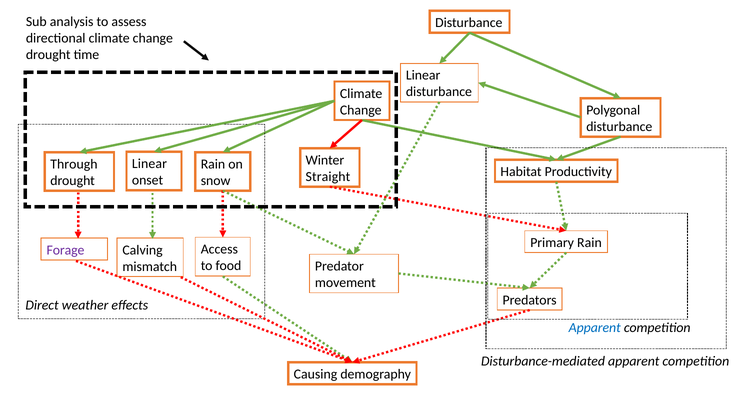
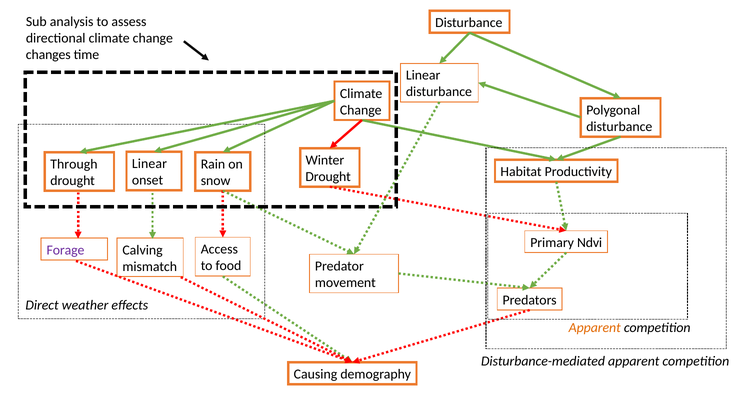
drought: drought -> changes (48, 55)
Straight: Straight -> Drought (328, 177)
Primary Rain: Rain -> Ndvi (590, 243)
Apparent colour: blue -> orange (595, 328)
